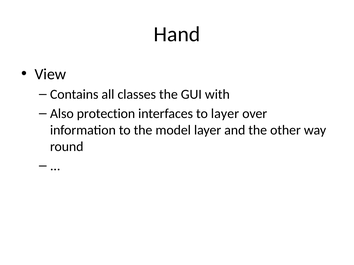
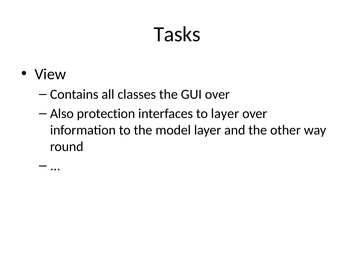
Hand: Hand -> Tasks (177, 34)
GUI with: with -> over (217, 95)
